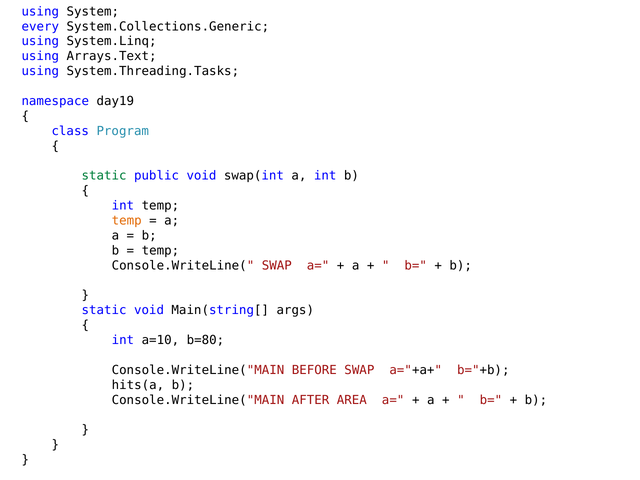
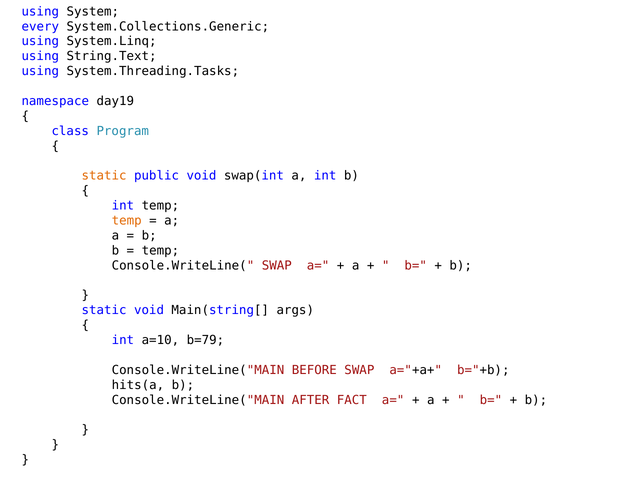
Arrays.Text: Arrays.Text -> String.Text (112, 56)
static colour: green -> orange (104, 176)
b=80: b=80 -> b=79 (205, 340)
AREA: AREA -> FACT (352, 400)
